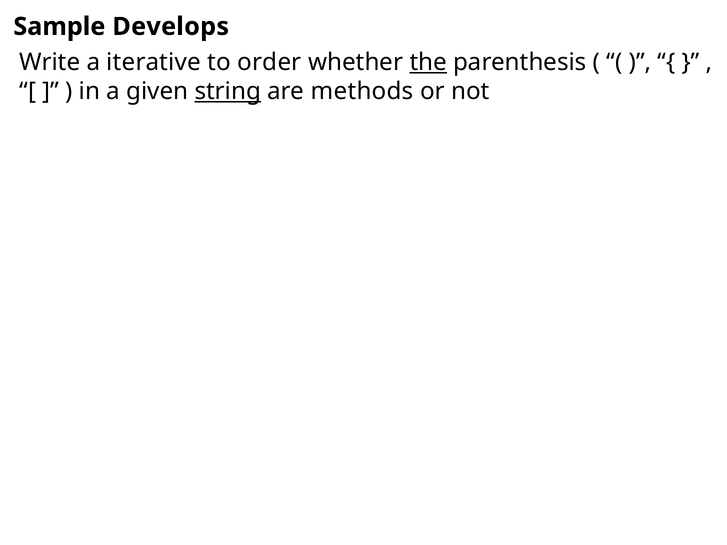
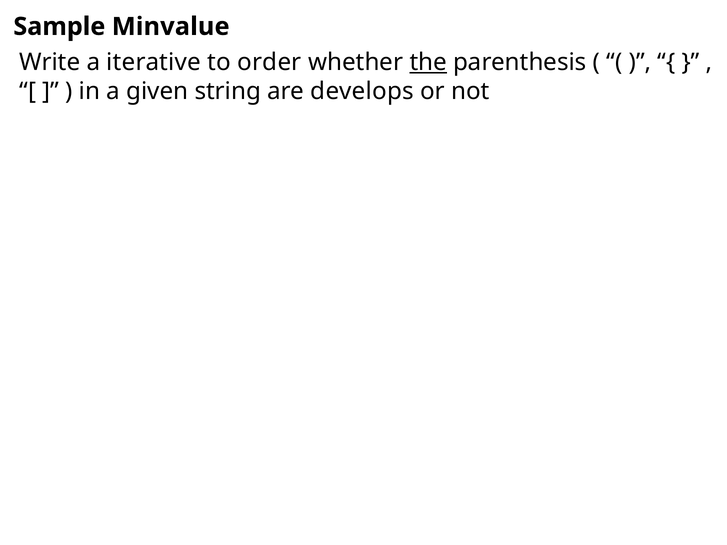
Develops: Develops -> Minvalue (171, 27)
string underline: present -> none (228, 91)
methods: methods -> develops (362, 91)
